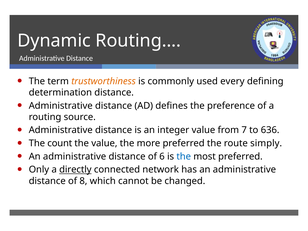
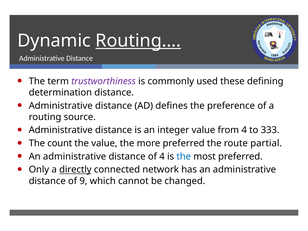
Routing… underline: none -> present (138, 41)
trustworthiness colour: orange -> purple (104, 81)
every: every -> these (232, 81)
from 7: 7 -> 4 (244, 130)
636: 636 -> 333 (270, 130)
simply: simply -> partial (266, 143)
of 6: 6 -> 4 (162, 156)
8: 8 -> 9 (83, 181)
